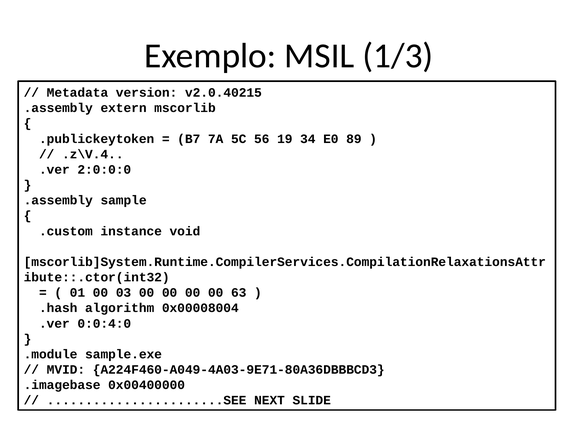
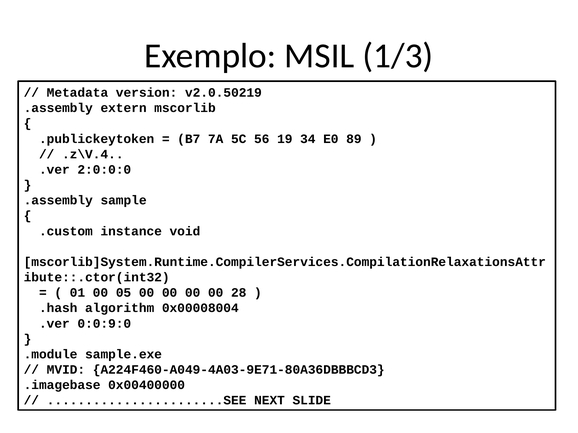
v2.0.40215: v2.0.40215 -> v2.0.50219 (223, 93)
03: 03 -> 05 (124, 293)
63: 63 -> 28 (239, 293)
0:0:4:0: 0:0:4:0 -> 0:0:9:0 (104, 324)
